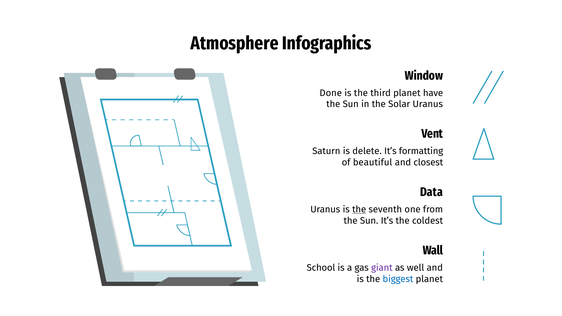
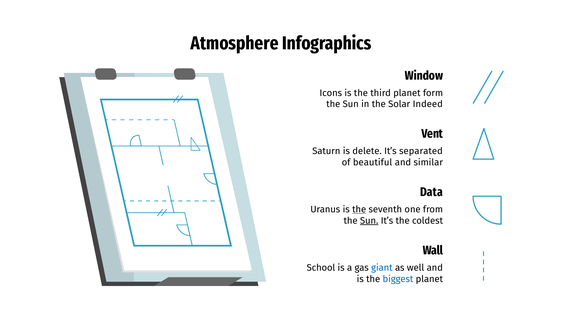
Done: Done -> Icons (331, 93)
have: have -> form (433, 93)
Solar Uranus: Uranus -> Indeed (428, 104)
formatting: formatting -> separated (421, 151)
closest: closest -> similar (428, 162)
Sun underline: none -> present (369, 221)
giant colour: purple -> blue (382, 268)
